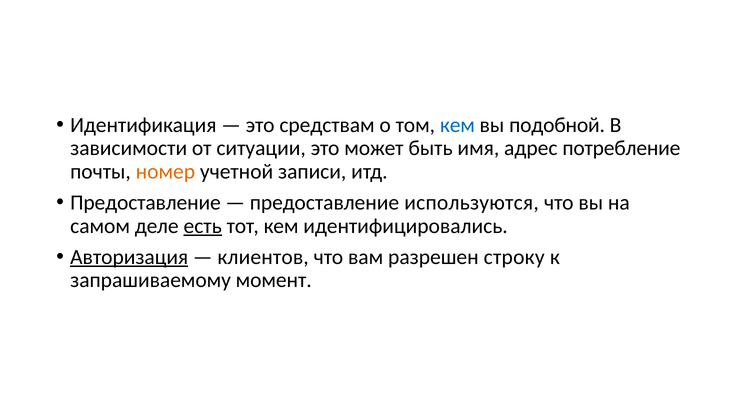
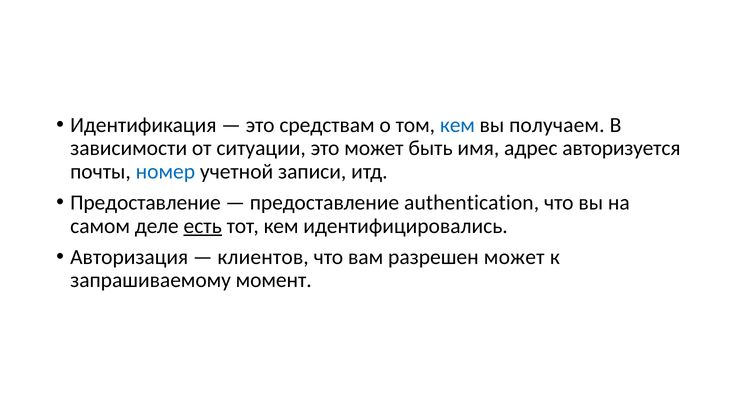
подобной: подобной -> получаем (557, 125)
потребление: потребление -> авторизуется (621, 148)
номер colour: orange -> blue (165, 172)
используются: используются -> authentication (472, 202)
Авторизация underline: present -> none (129, 257)
разрешен строку: строку -> может (514, 257)
